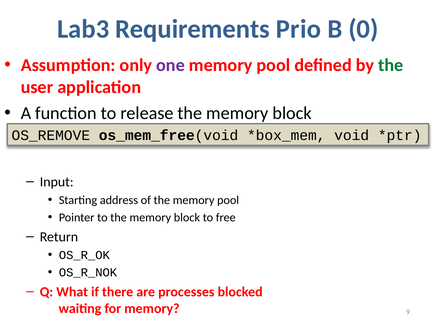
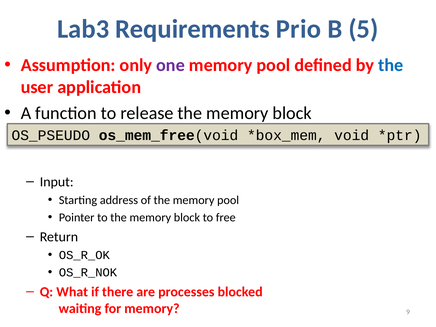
0: 0 -> 5 (363, 29)
the colour: green -> blue (391, 65)
OS_REMOVE: OS_REMOVE -> OS_PSEUDO (51, 135)
